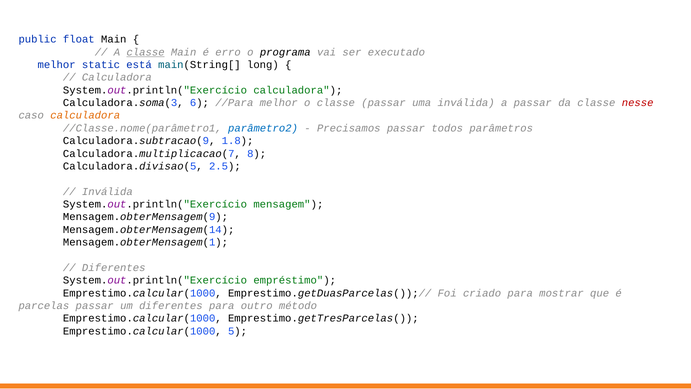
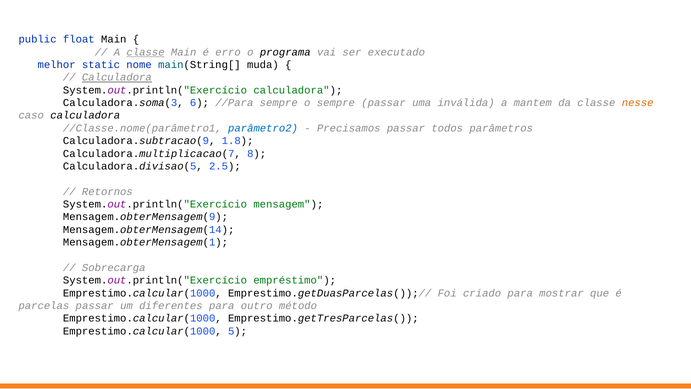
está: está -> nome (139, 65)
long: long -> muda (263, 65)
Calculadora underline: none -> present (117, 77)
//Para melhor: melhor -> sempre (279, 103)
o classe: classe -> sempre (336, 103)
a passar: passar -> mantem (533, 103)
nesse colour: red -> orange (638, 103)
calculadora colour: orange -> black (85, 115)
Inválida: Inválida -> Retornos (107, 191)
Diferentes: Diferentes -> Sobrecarga (114, 268)
